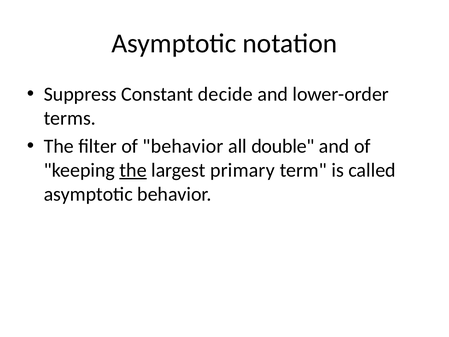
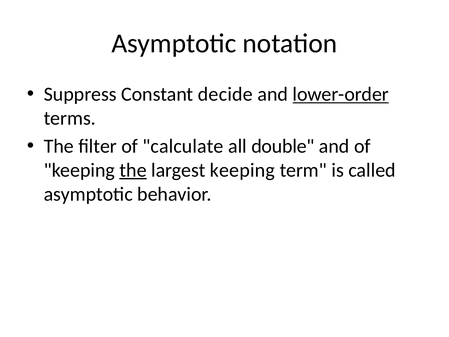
lower-order underline: none -> present (341, 94)
of behavior: behavior -> calculate (183, 146)
largest primary: primary -> keeping (242, 170)
